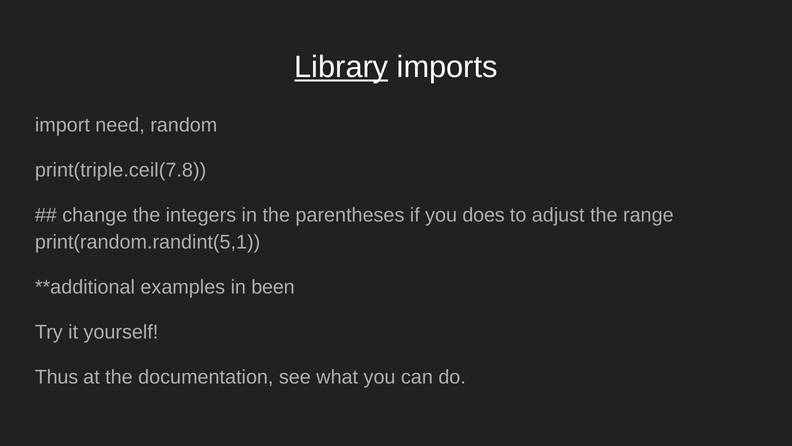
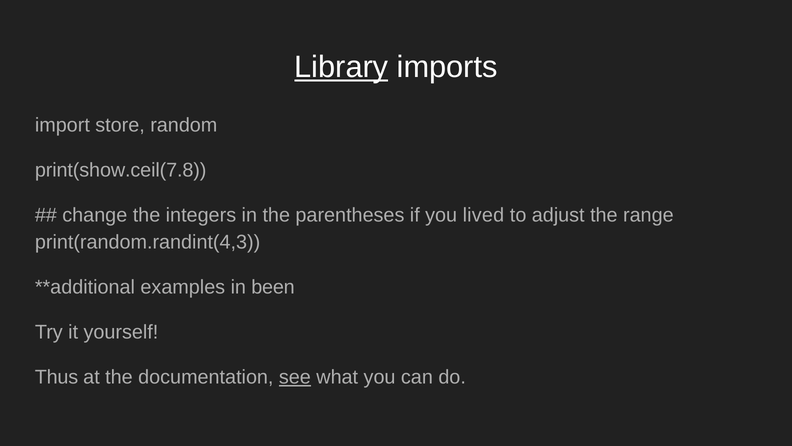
need: need -> store (120, 125)
print(triple.ceil(7.8: print(triple.ceil(7.8 -> print(show.ceil(7.8 (121, 170)
does: does -> lived (483, 215)
print(random.randint(5,1: print(random.randint(5,1 -> print(random.randint(4,3 (148, 242)
see underline: none -> present (295, 377)
